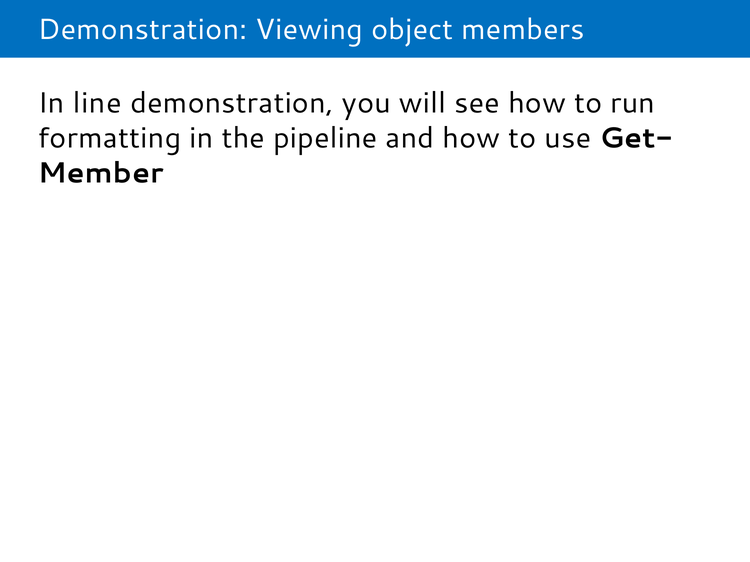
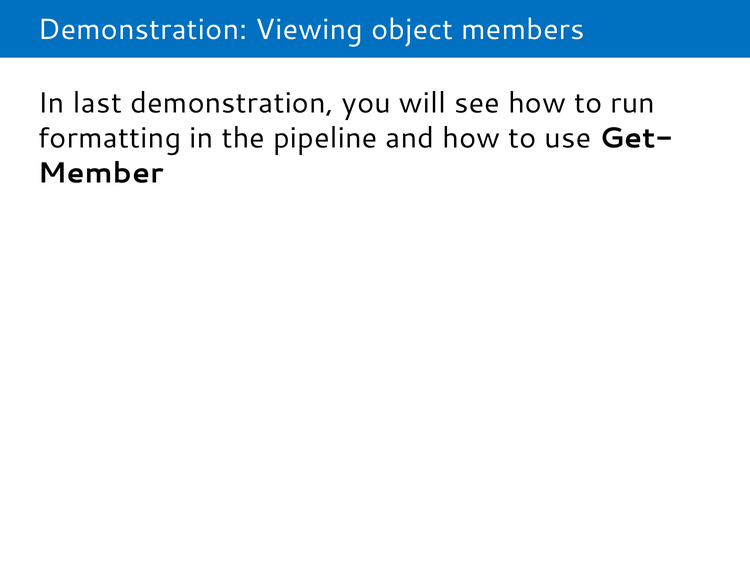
line: line -> last (97, 103)
